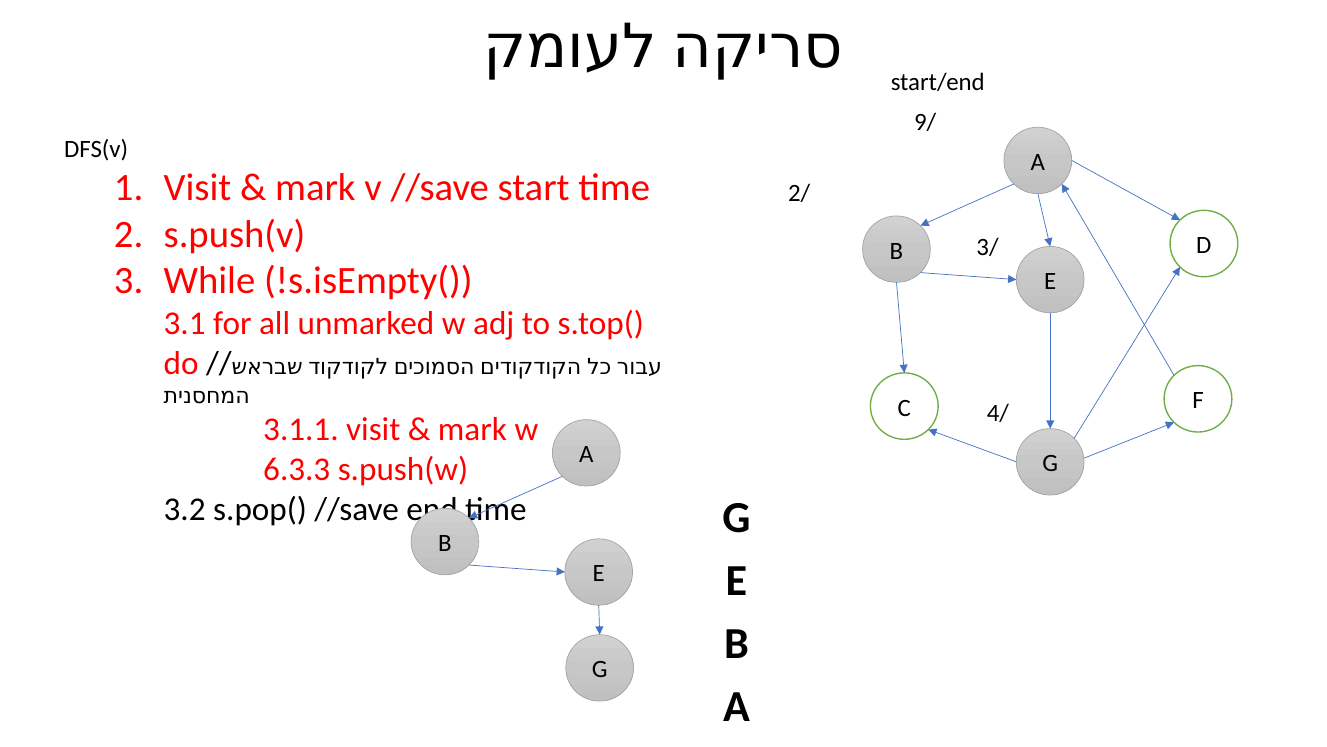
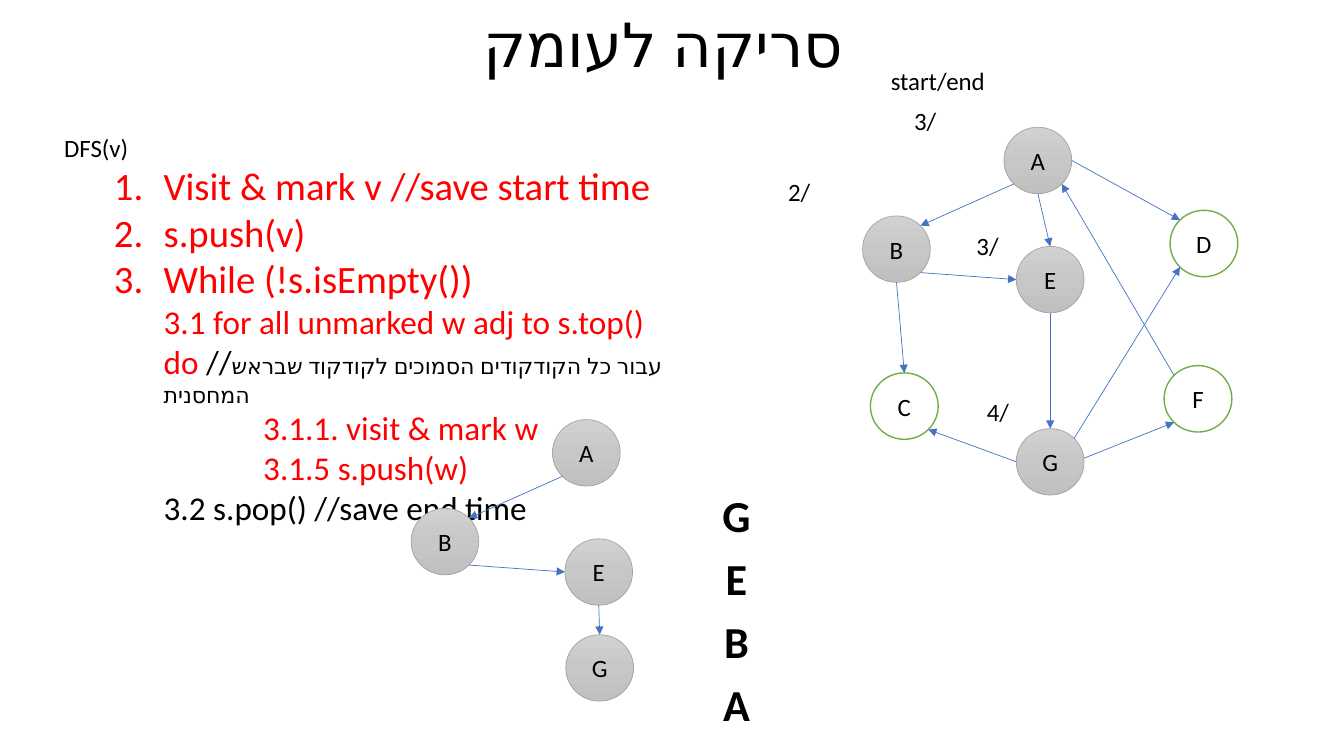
9/: 9/ -> 3/ (925, 122)
6.3.3: 6.3.3 -> 3.1.5 (297, 469)
